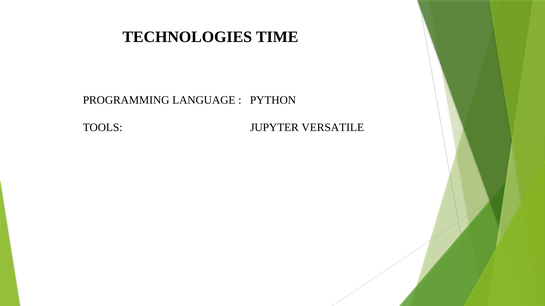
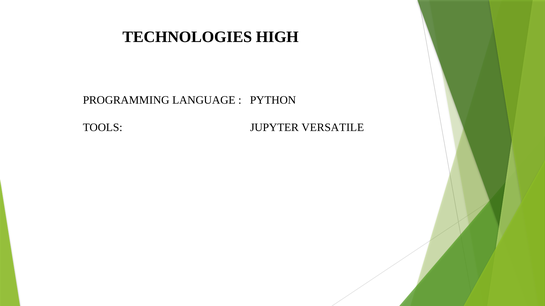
TIME: TIME -> HIGH (277, 37)
